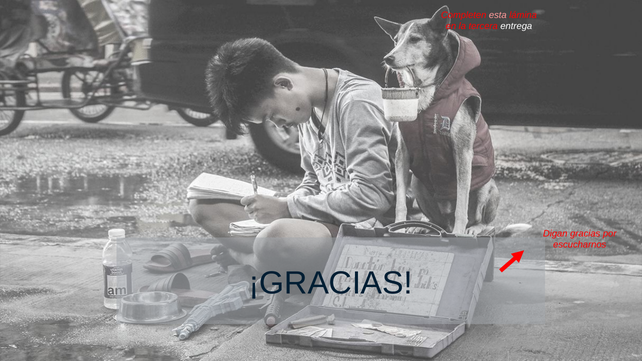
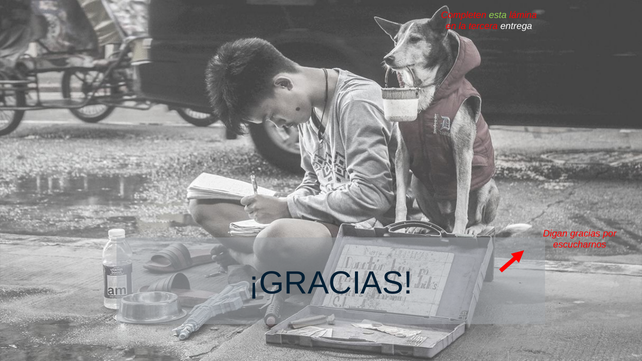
esta colour: pink -> light green (498, 15)
